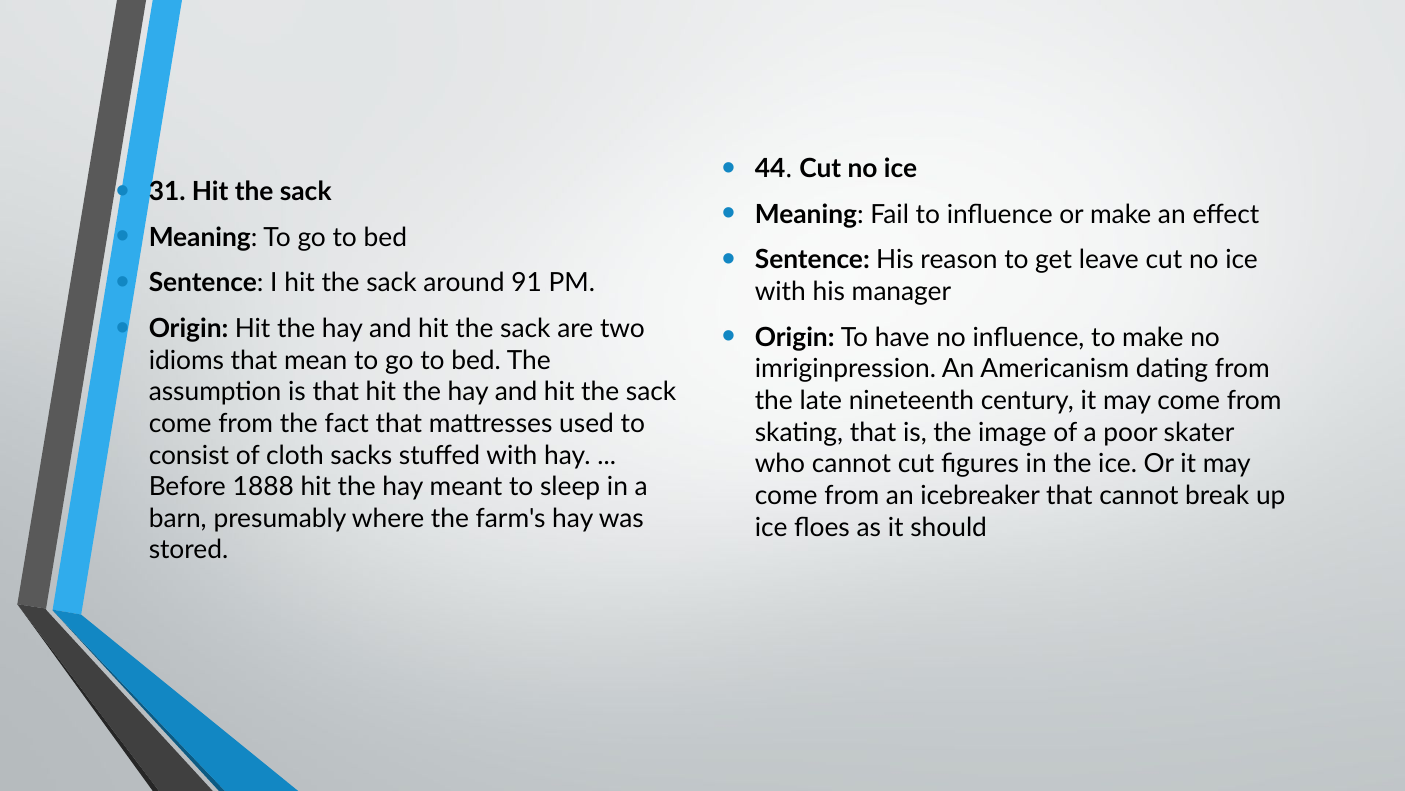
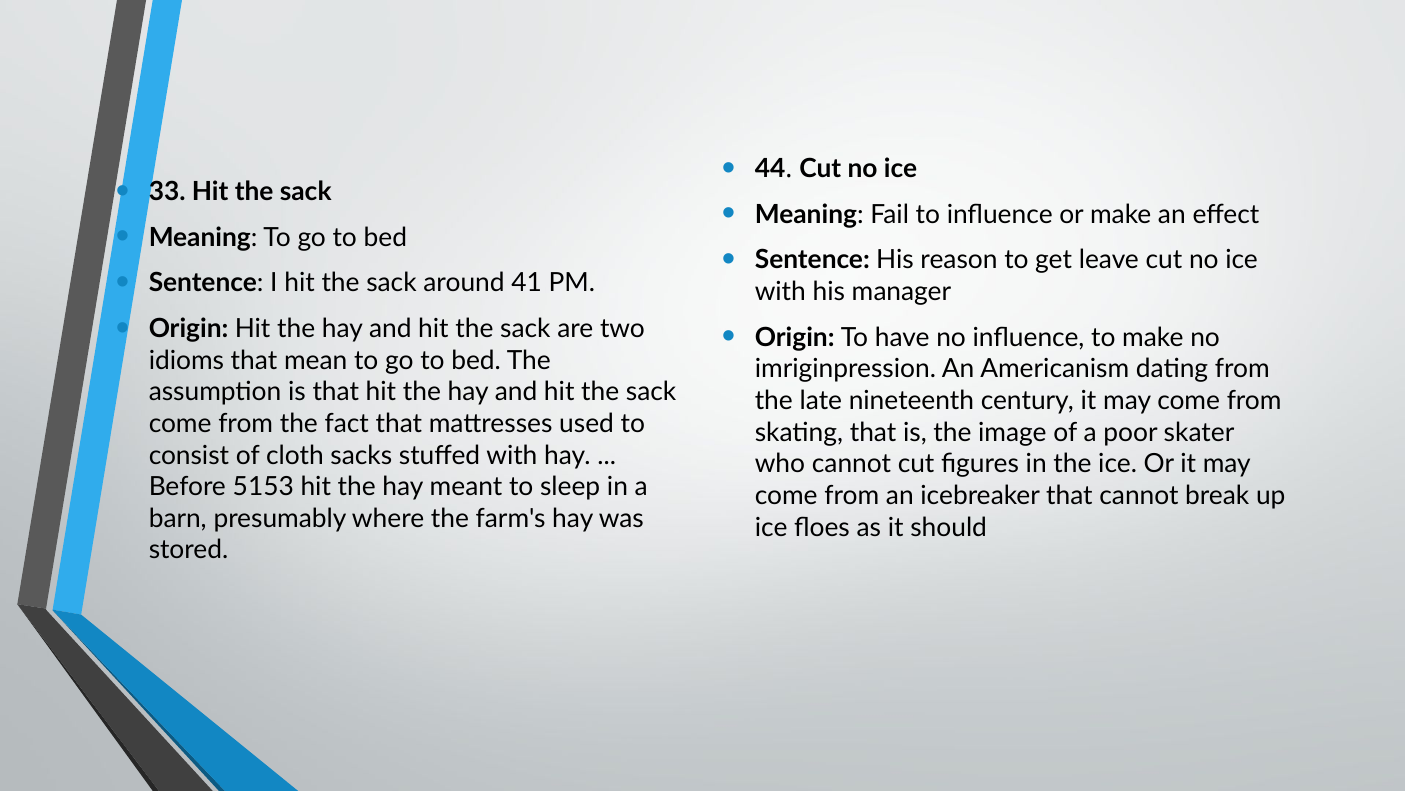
31: 31 -> 33 (167, 191)
91: 91 -> 41 (527, 283)
1888: 1888 -> 5153 (263, 487)
